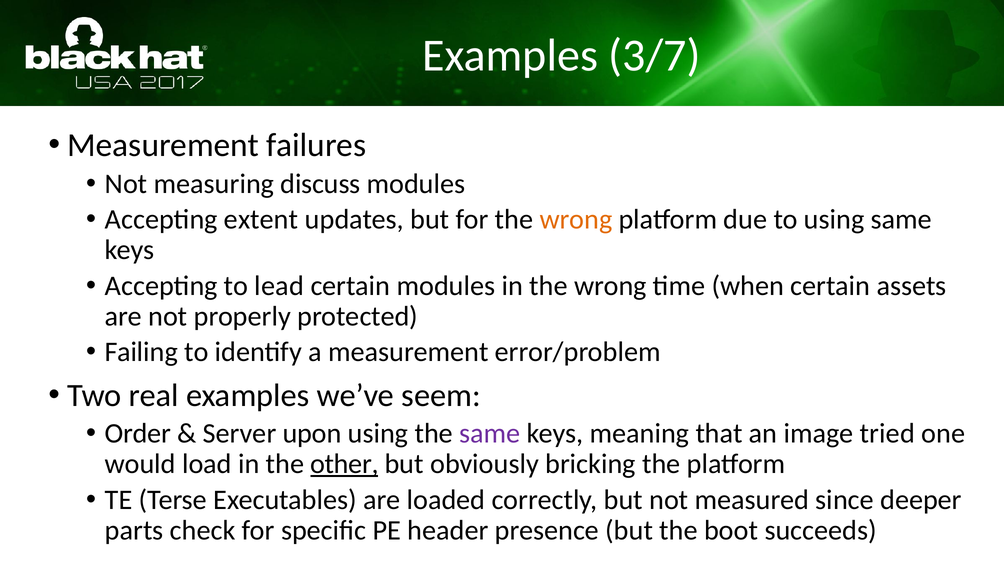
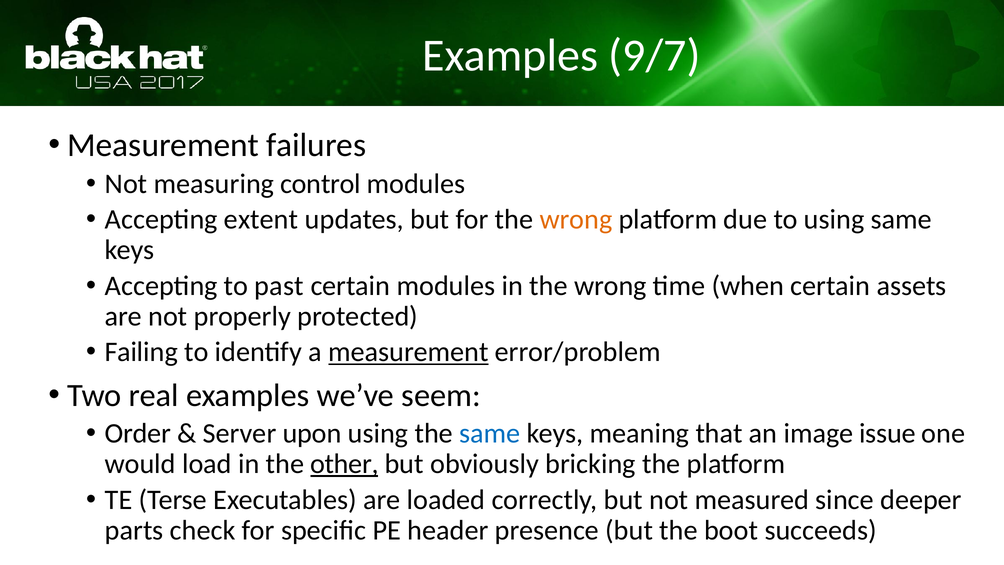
3/7: 3/7 -> 9/7 (655, 56)
discuss: discuss -> control (321, 184)
lead: lead -> past (279, 286)
measurement underline: none -> present (408, 352)
same colour: purple -> blue (490, 433)
tried: tried -> issue (887, 433)
